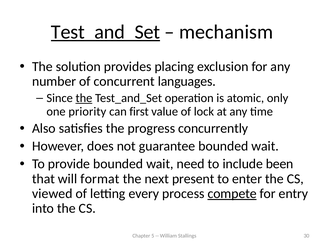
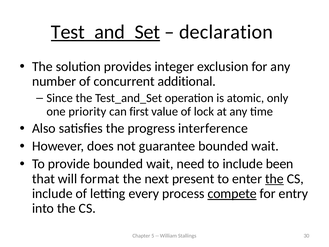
mechanism: mechanism -> declaration (226, 32)
placing: placing -> integer (174, 67)
languages: languages -> additional (187, 81)
the underline: present -> none (84, 98)
concurrently: concurrently -> interference (213, 128)
the underline: none -> present (274, 179)
viewed: viewed -> include (52, 193)
